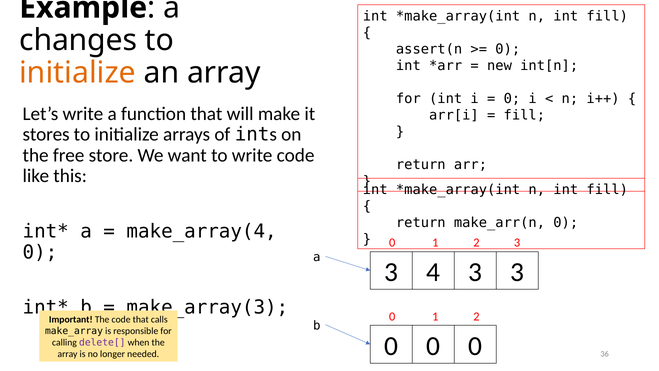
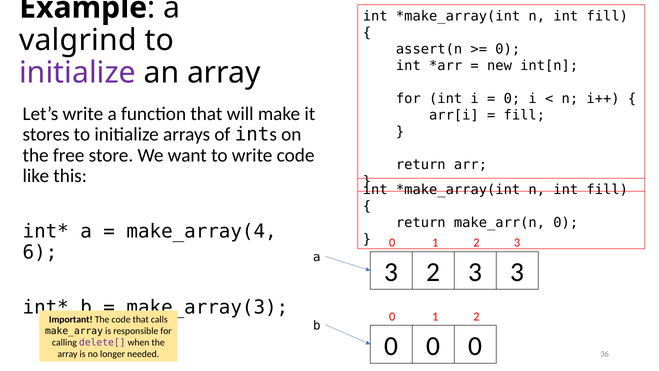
changes: changes -> valgrind (78, 40)
initialize colour: orange -> purple (77, 73)
0: 0 -> 6 (40, 252)
3 4: 4 -> 2 (433, 272)
